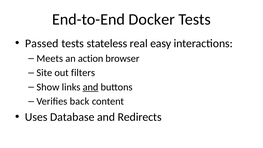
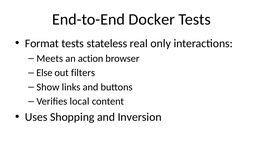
Passed: Passed -> Format (42, 43)
easy: easy -> only (161, 43)
Site: Site -> Else (44, 73)
and underline: present -> none (90, 87)
back: back -> local (80, 101)
Database: Database -> Shopping (72, 117)
Redirects: Redirects -> Inversion (140, 117)
